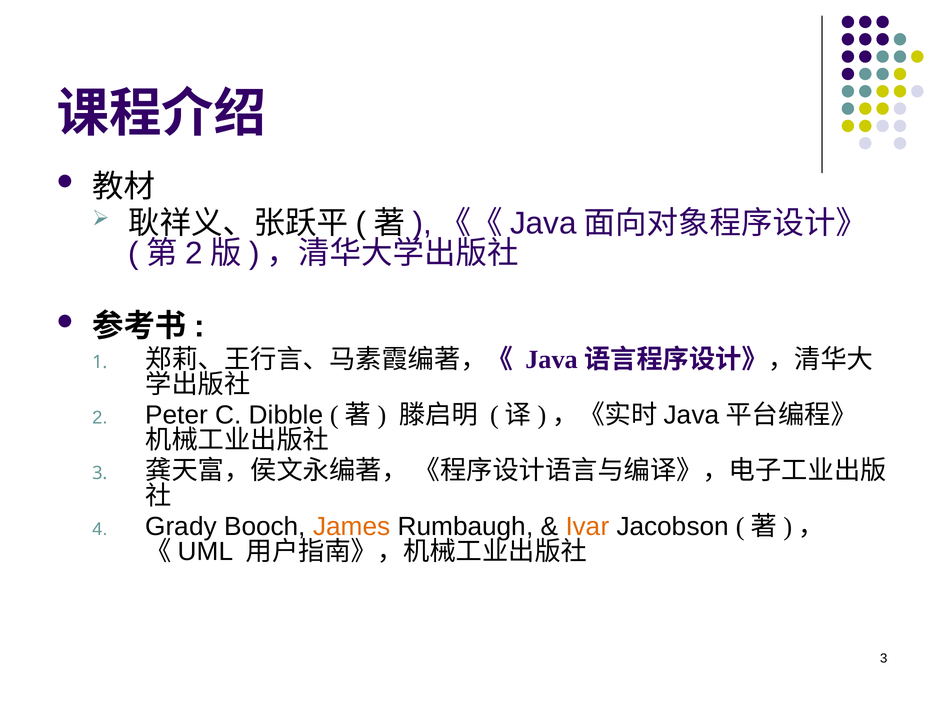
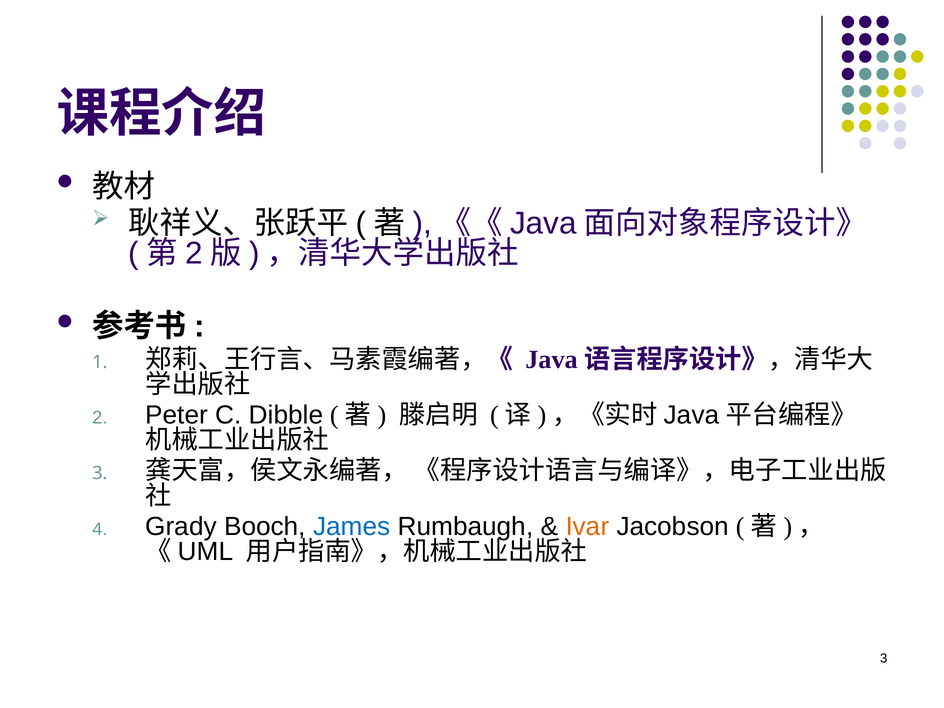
James colour: orange -> blue (352, 526)
